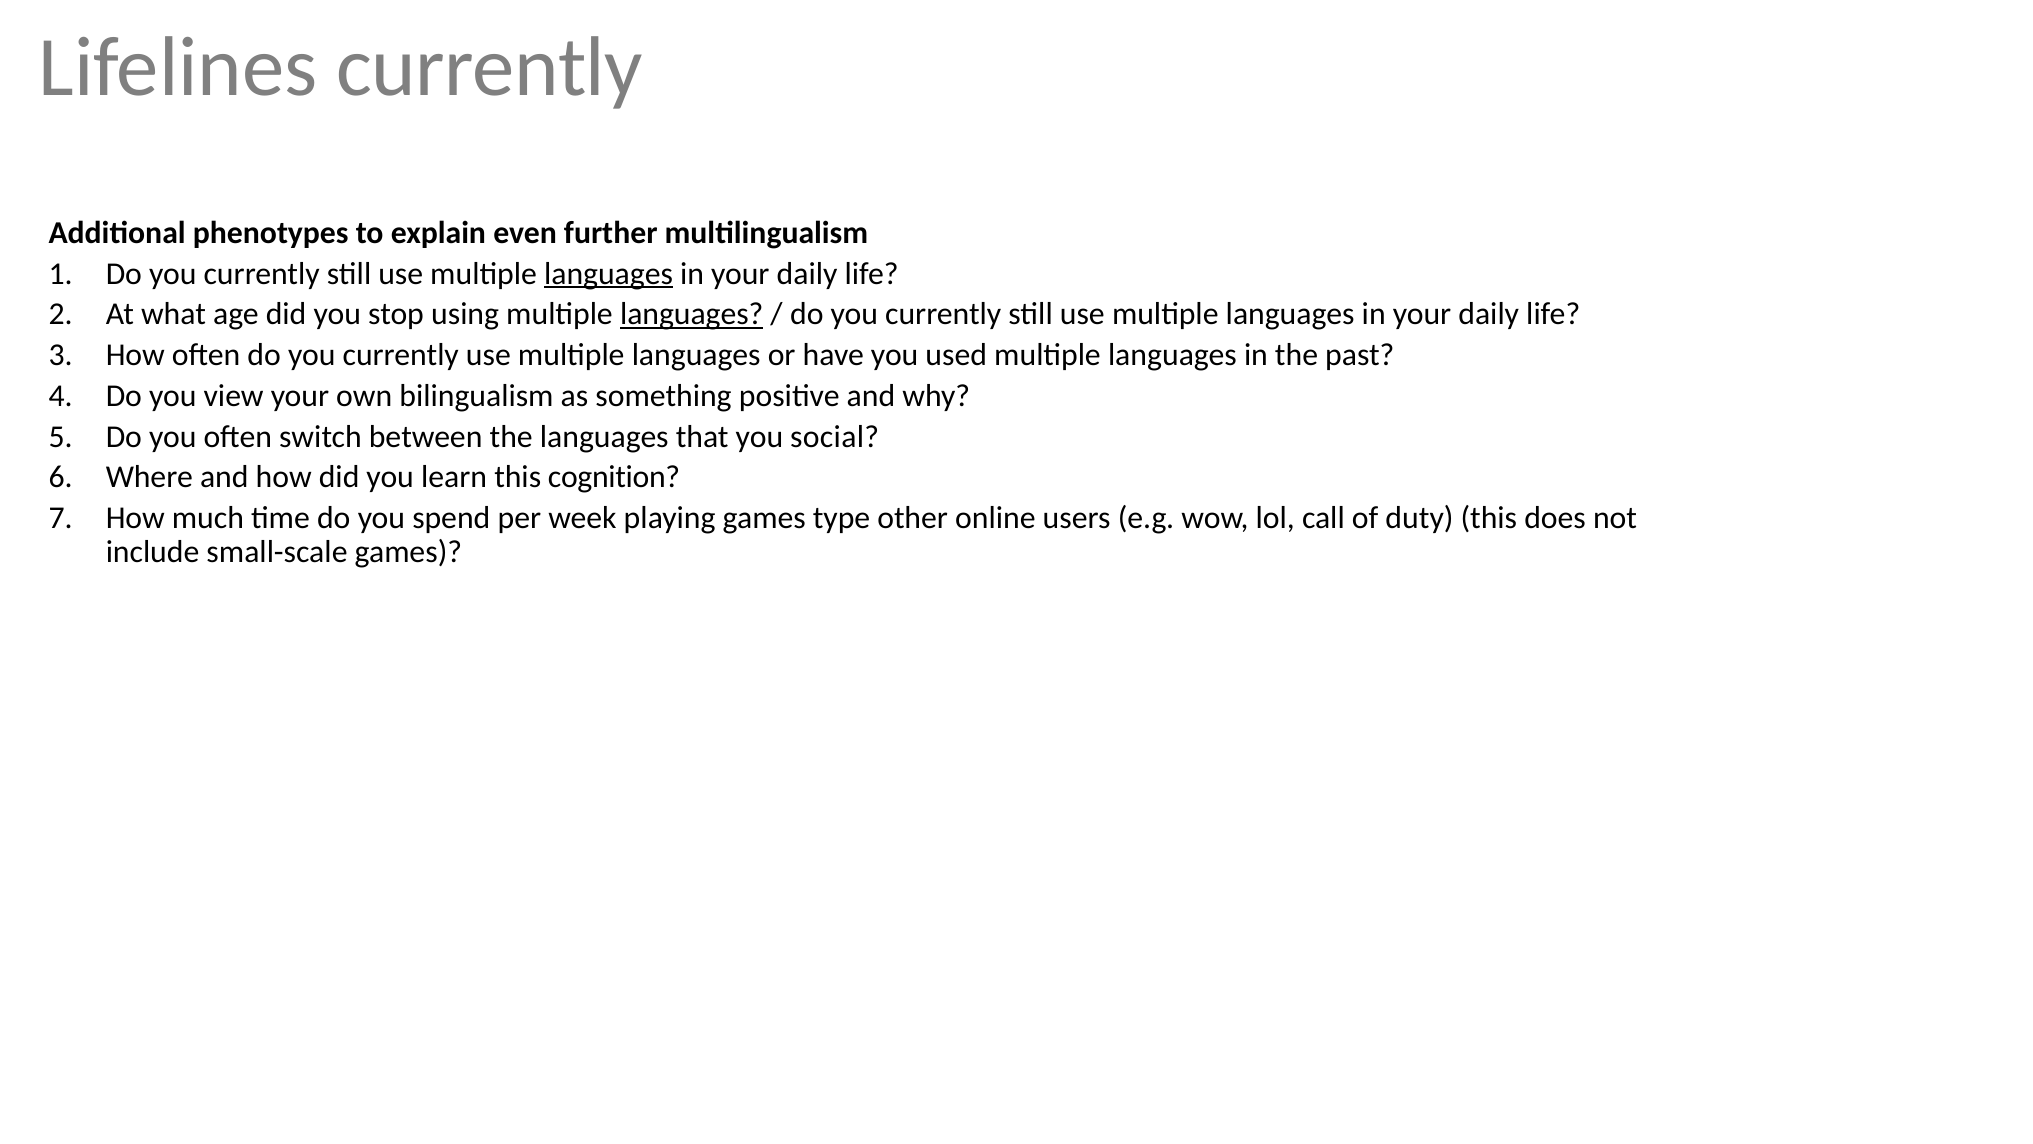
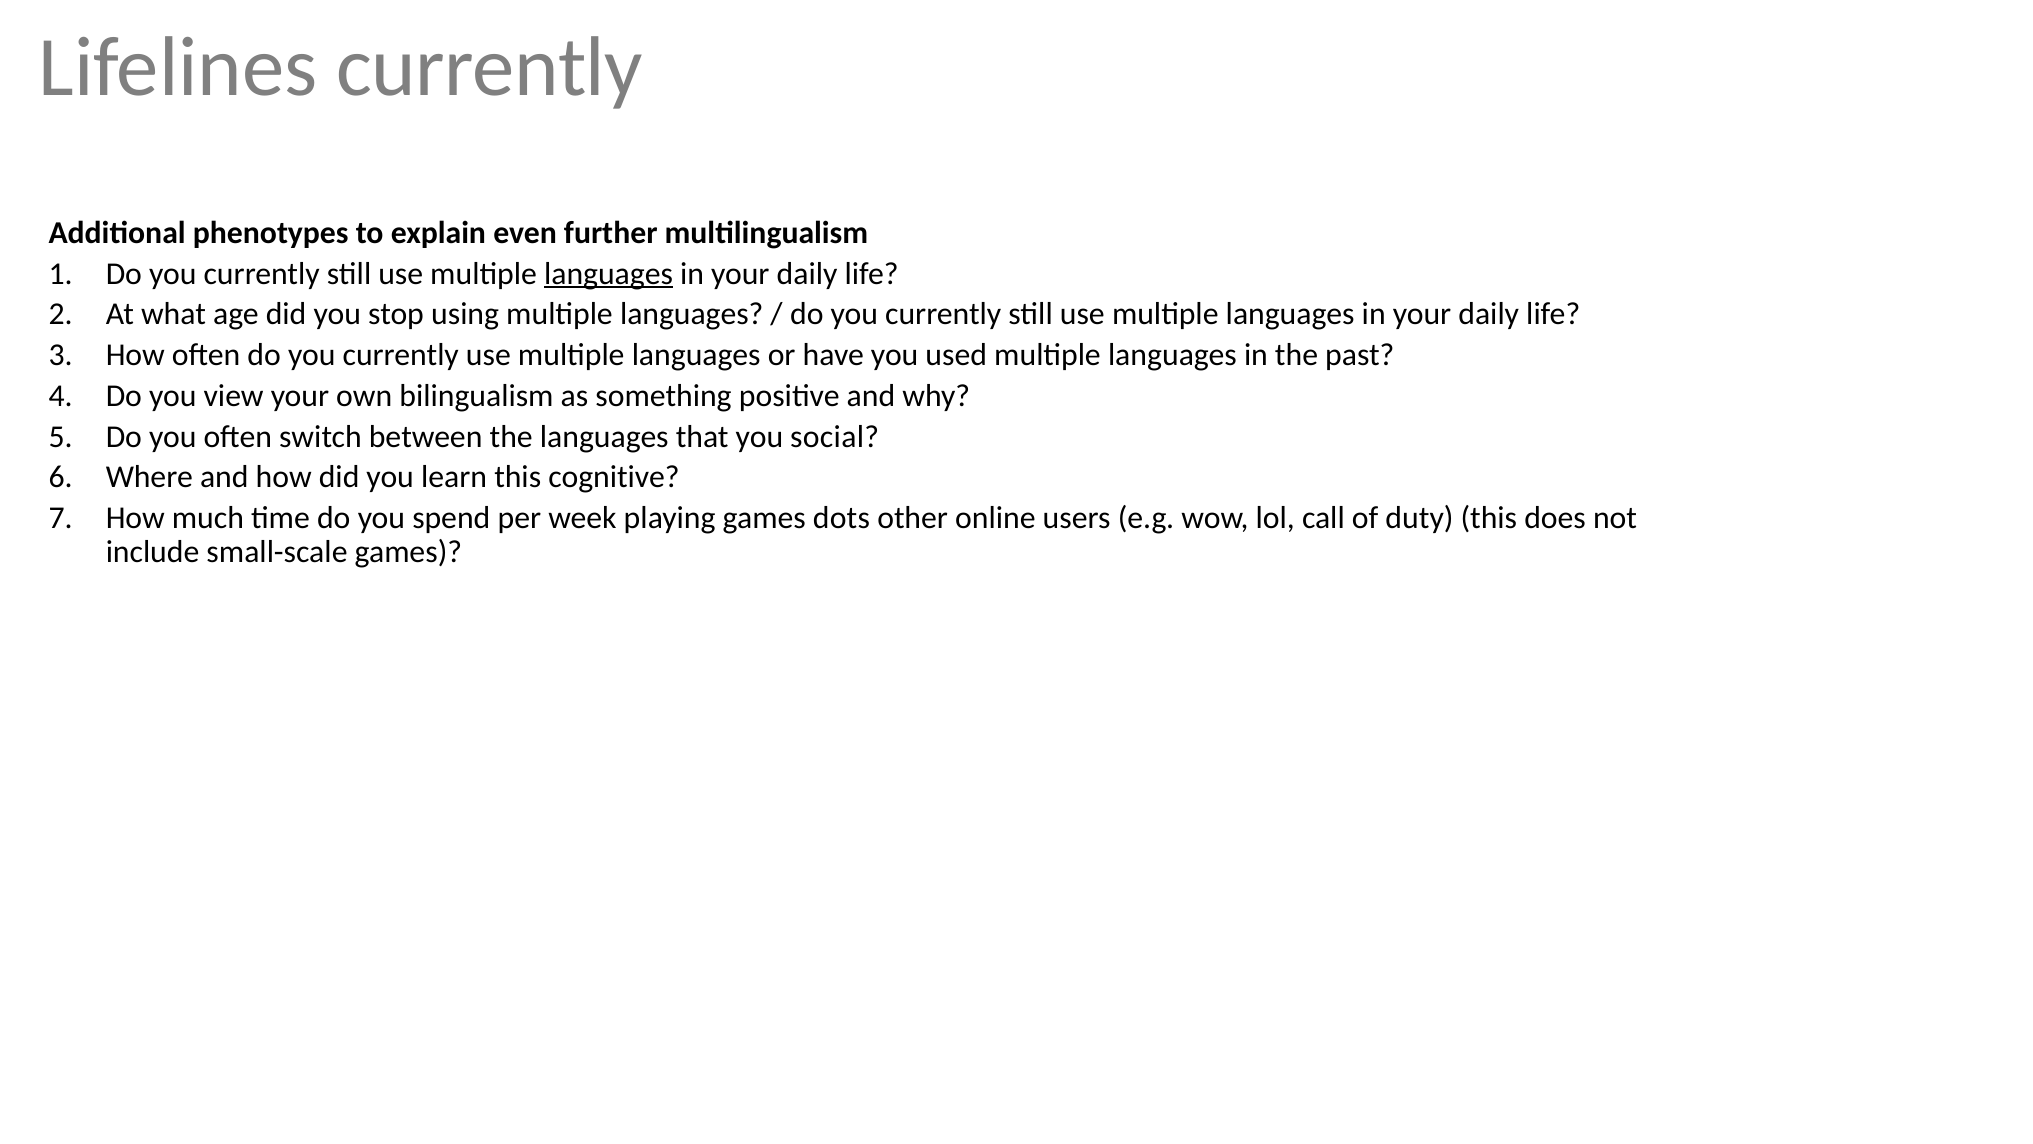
languages underline: present -> none (692, 314)
cognition: cognition -> cognitive (614, 477)
type: type -> dots (841, 518)
